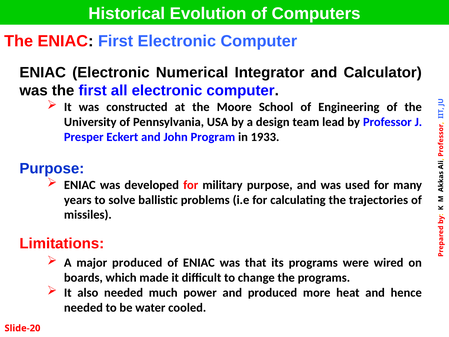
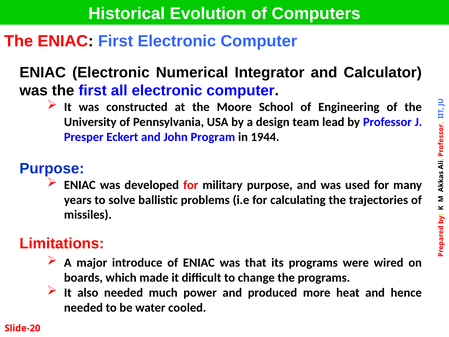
1933: 1933 -> 1944 (265, 137)
major produced: produced -> introduce (137, 263)
